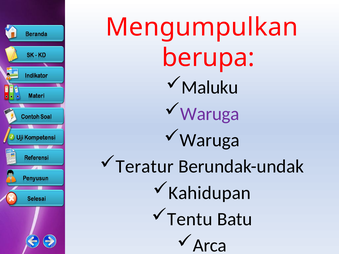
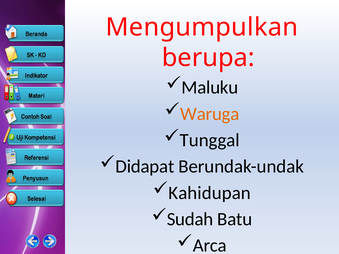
Waruga colour: purple -> orange (210, 114)
Waruga: Waruga -> Tunggal (210, 140)
Teratur: Teratur -> Didapat (145, 167)
Tentu: Tentu -> Sudah (190, 219)
